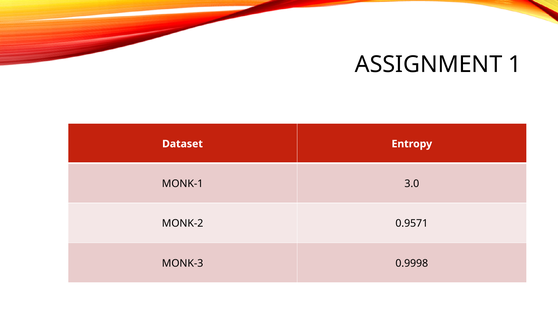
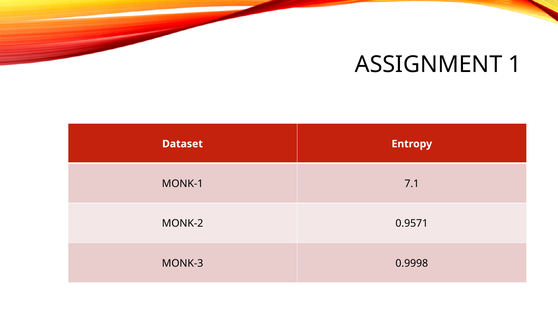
3.0: 3.0 -> 7.1 (412, 184)
